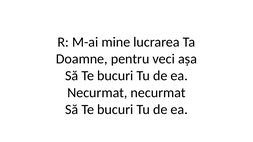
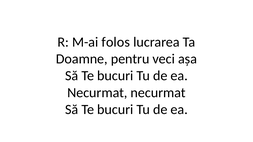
mine: mine -> folos (116, 42)
